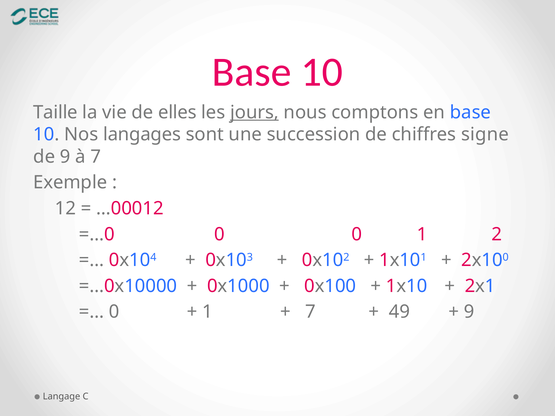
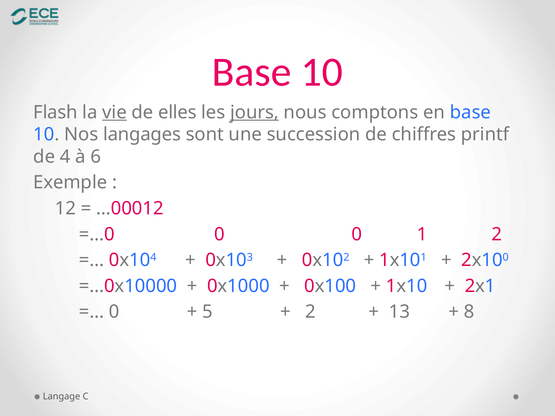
Taille: Taille -> Flash (55, 112)
vie underline: none -> present (115, 112)
signe: signe -> printf (485, 134)
de 9: 9 -> 4 (65, 157)
à 7: 7 -> 6 (96, 157)
1: 1 -> 5 (208, 312)
7: 7 -> 2 (310, 312)
49: 49 -> 13 (399, 312)
9: 9 -> 8 (469, 312)
